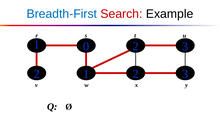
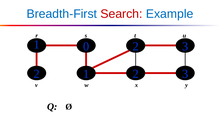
Example colour: black -> blue (170, 14)
